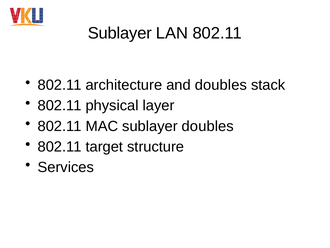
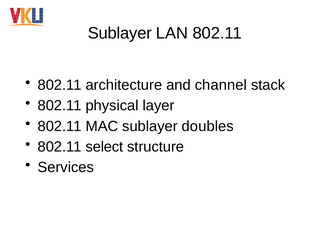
and doubles: doubles -> channel (221, 85)
target: target -> select (104, 146)
